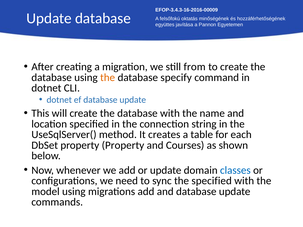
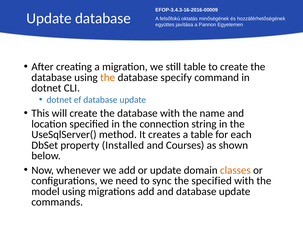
still from: from -> table (195, 67)
property Property: Property -> Installed (123, 145)
classes colour: blue -> orange (235, 170)
